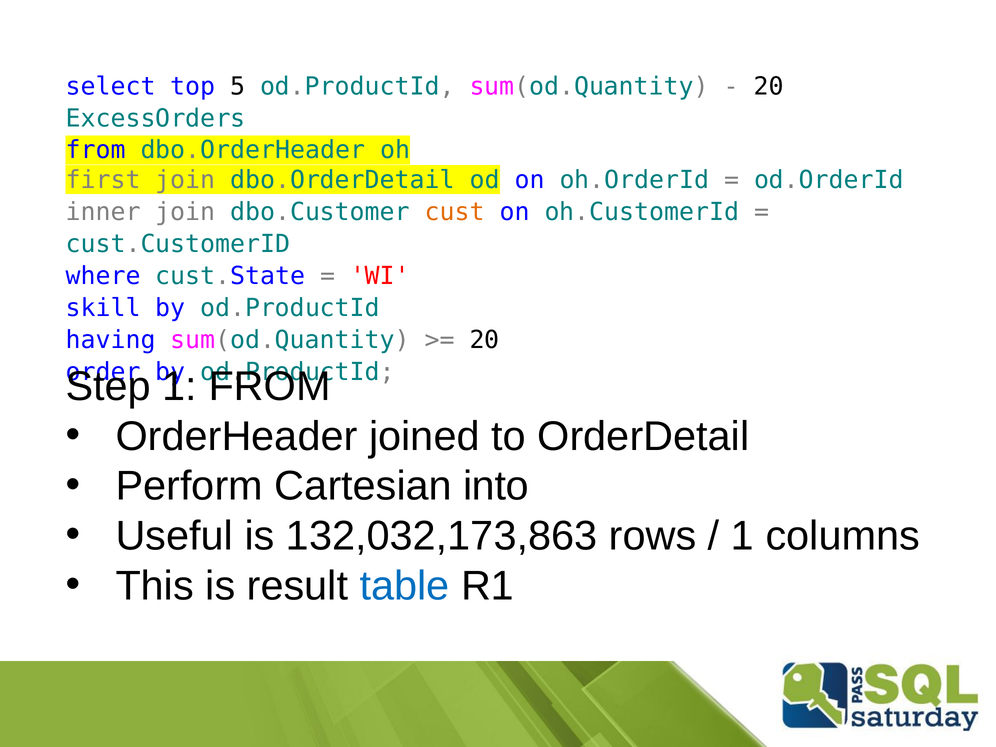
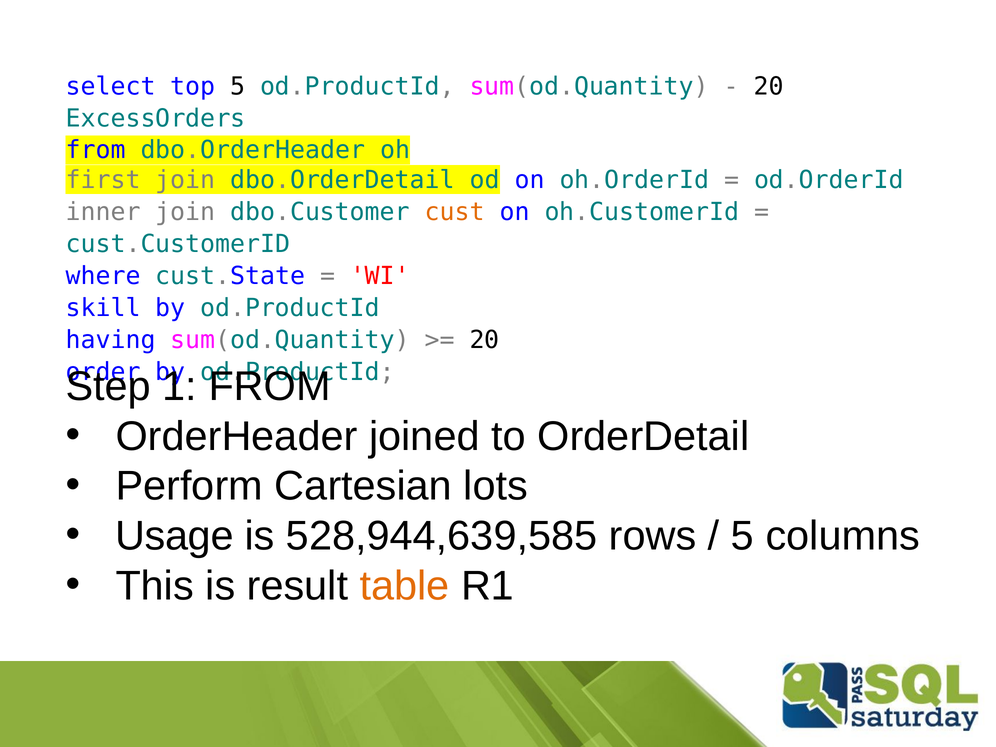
into: into -> lots (496, 486)
Useful: Useful -> Usage (174, 536)
132,032,173,863: 132,032,173,863 -> 528,944,639,585 (442, 536)
1: 1 -> 5 (742, 536)
table colour: blue -> orange (405, 586)
